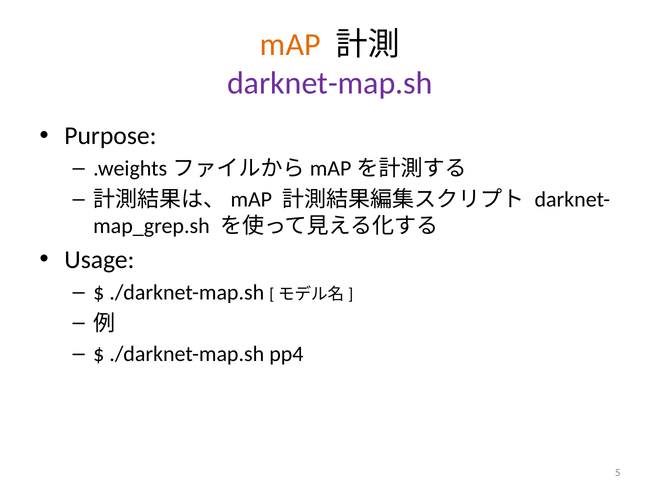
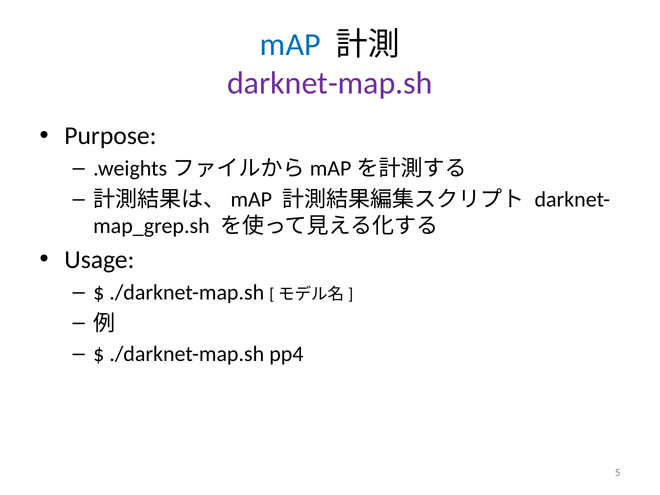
mAP colour: orange -> blue (290, 45)
